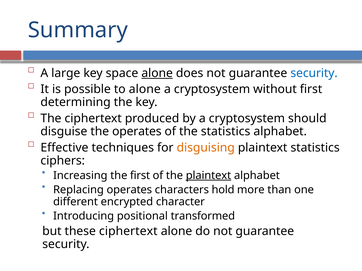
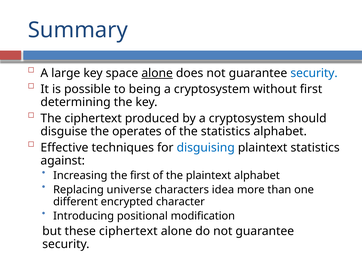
to alone: alone -> being (145, 89)
disguising colour: orange -> blue (206, 148)
ciphers: ciphers -> against (63, 161)
plaintext underline: present -> none (209, 176)
Replacing operates: operates -> universe (129, 190)
hold: hold -> idea (223, 190)
transformed: transformed -> modification (203, 216)
